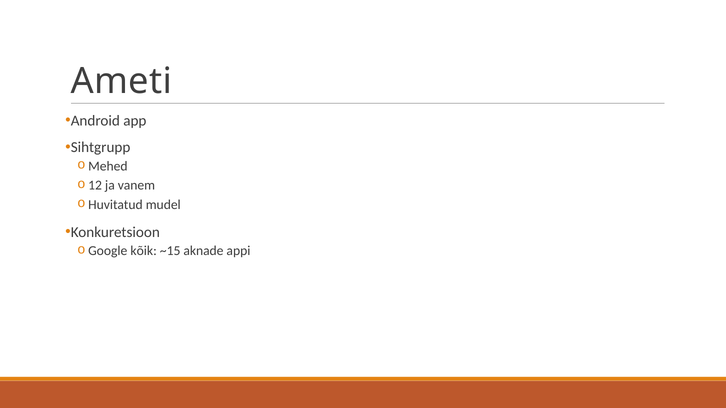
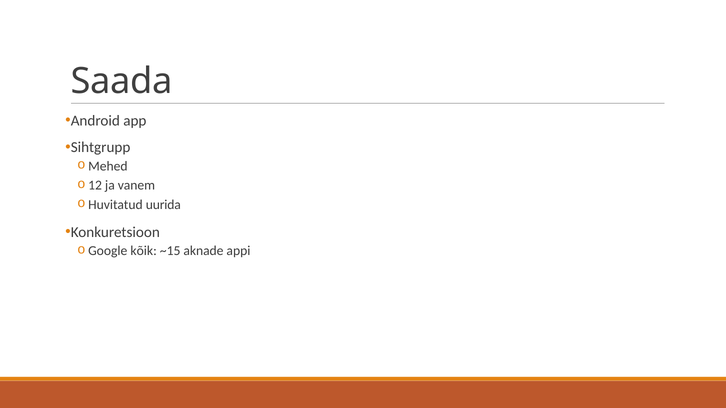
Ameti: Ameti -> Saada (122, 81)
mudel: mudel -> uurida (163, 205)
